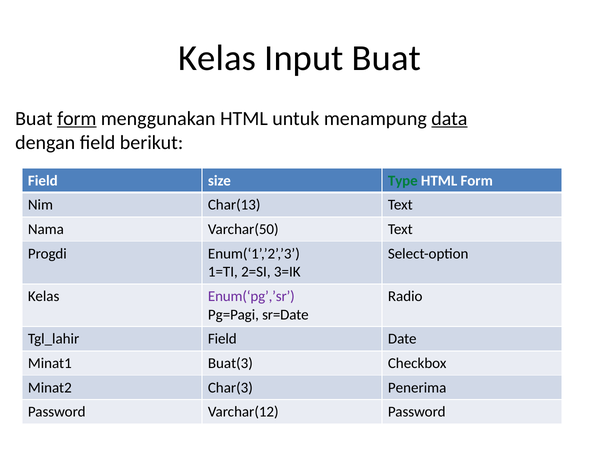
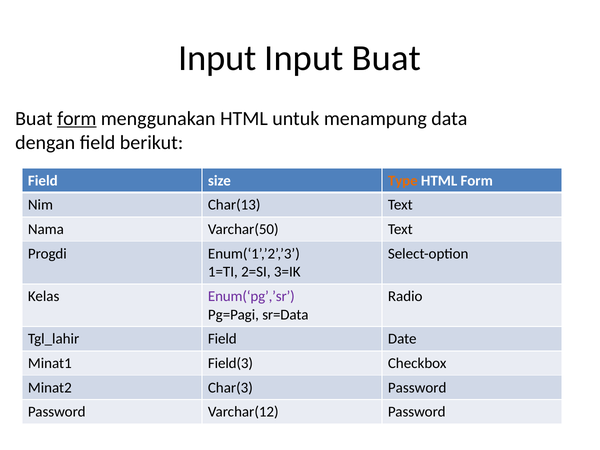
Kelas: Kelas -> Input (217, 58)
data underline: present -> none (449, 118)
Type colour: green -> orange (403, 181)
sr=Date: sr=Date -> sr=Data (285, 315)
Buat(3: Buat(3 -> Field(3 (230, 363)
Char(3 Penerima: Penerima -> Password (417, 388)
